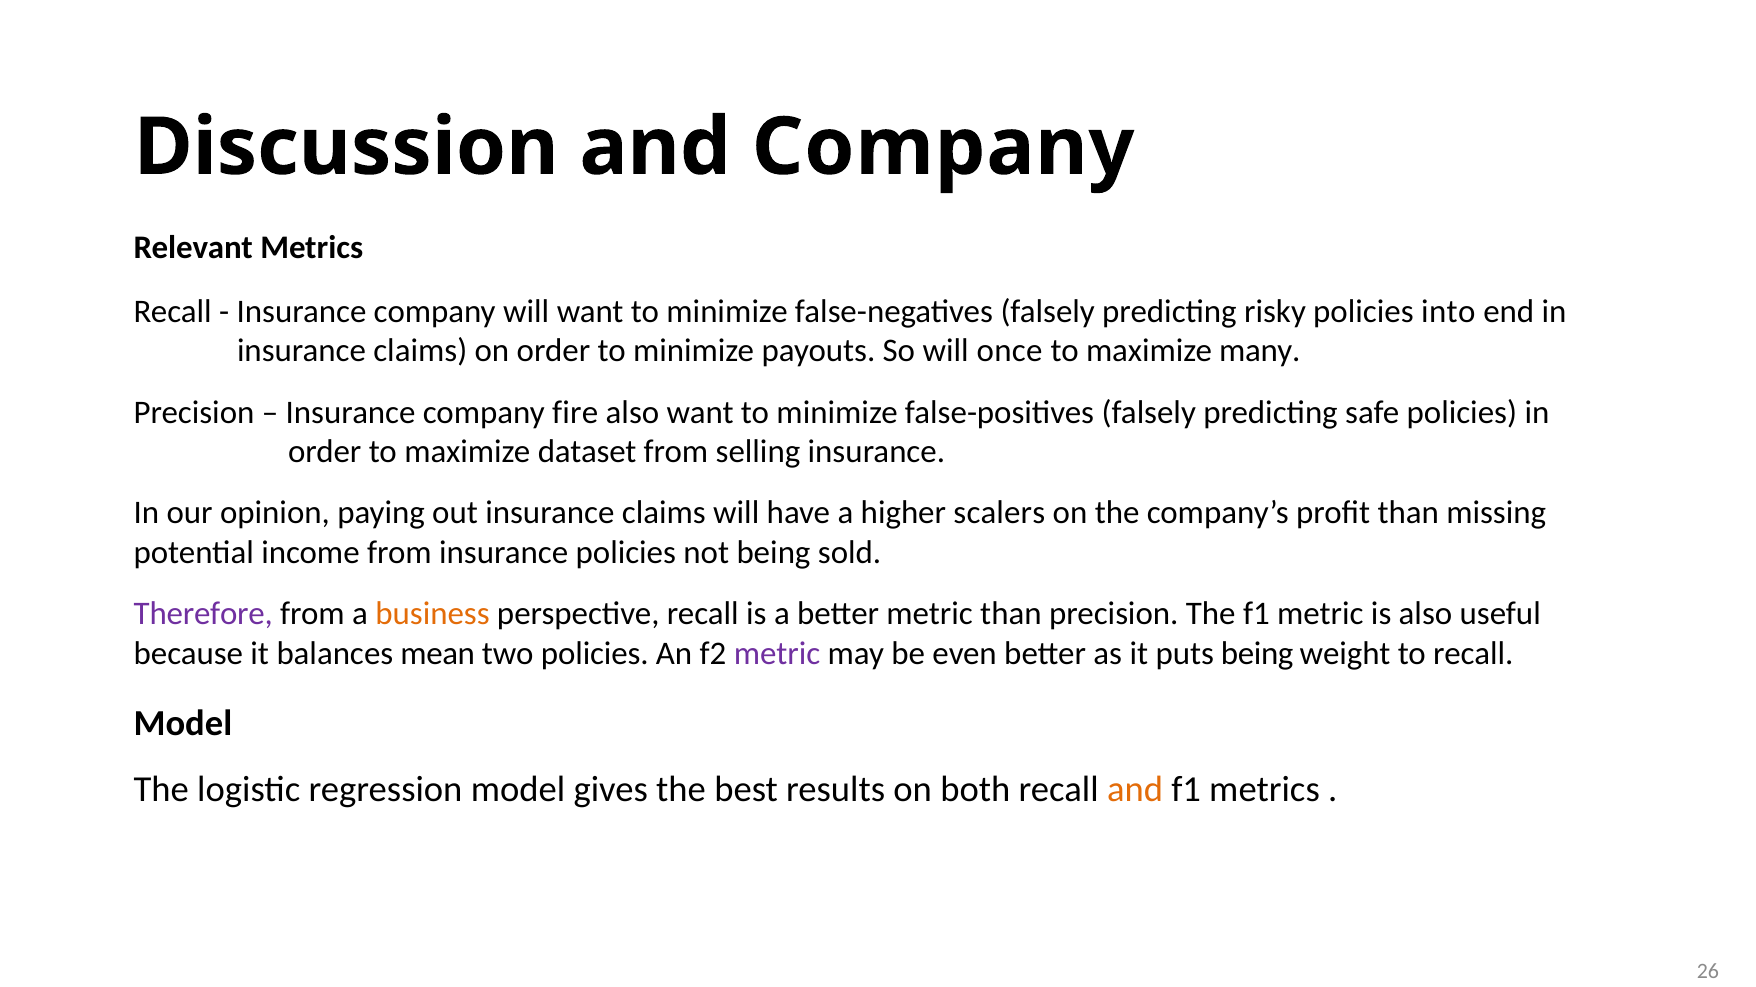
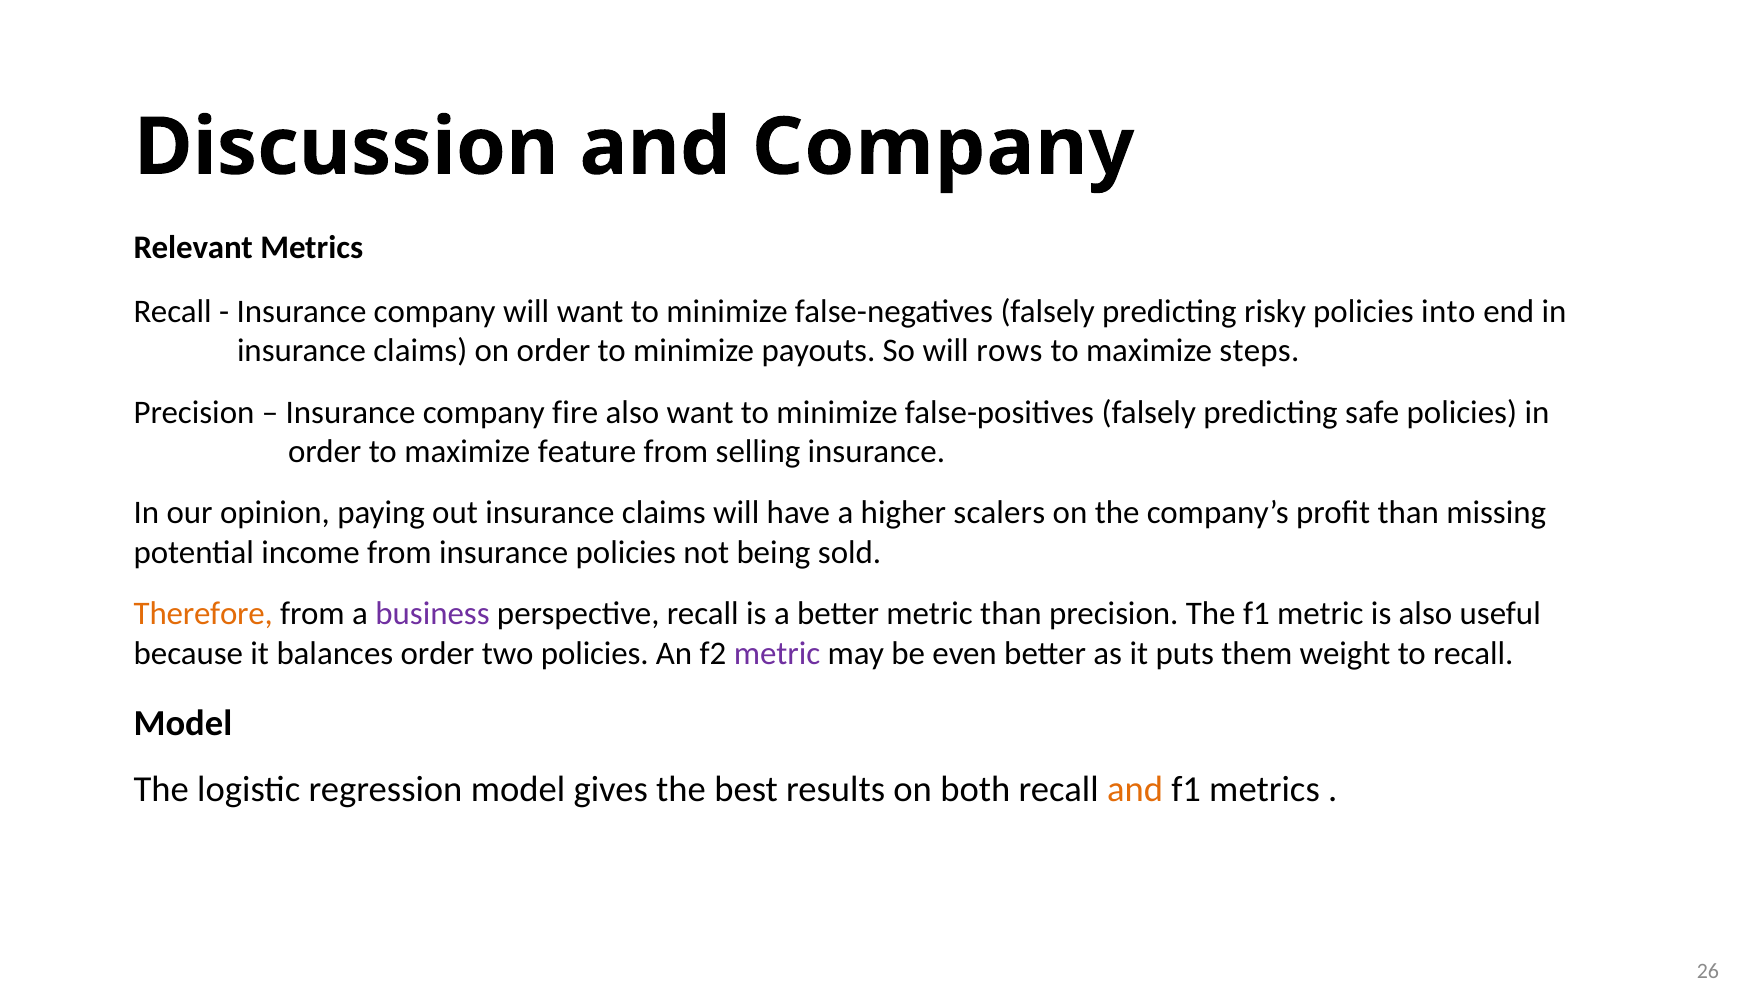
once: once -> rows (1010, 351)
many: many -> steps (1259, 351)
dataset: dataset -> feature (587, 452)
Therefore colour: purple -> orange (203, 614)
business colour: orange -> purple (433, 614)
balances mean: mean -> order (438, 654)
puts being: being -> them (1257, 654)
